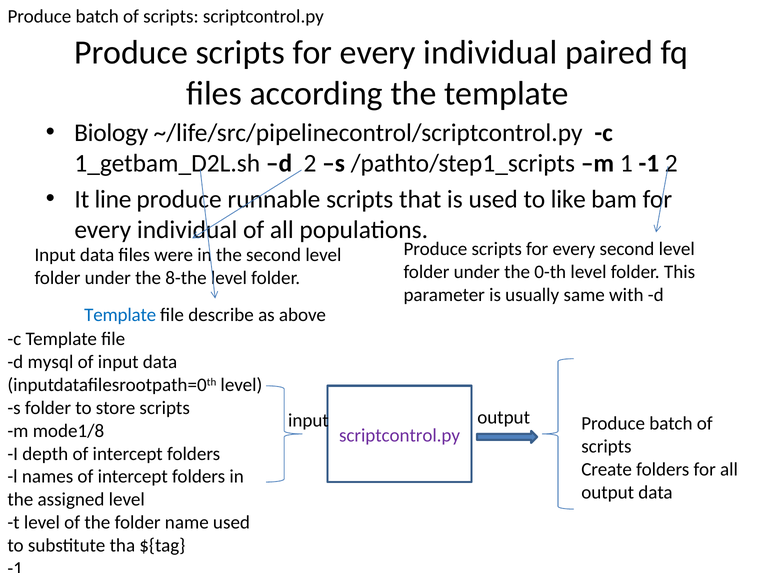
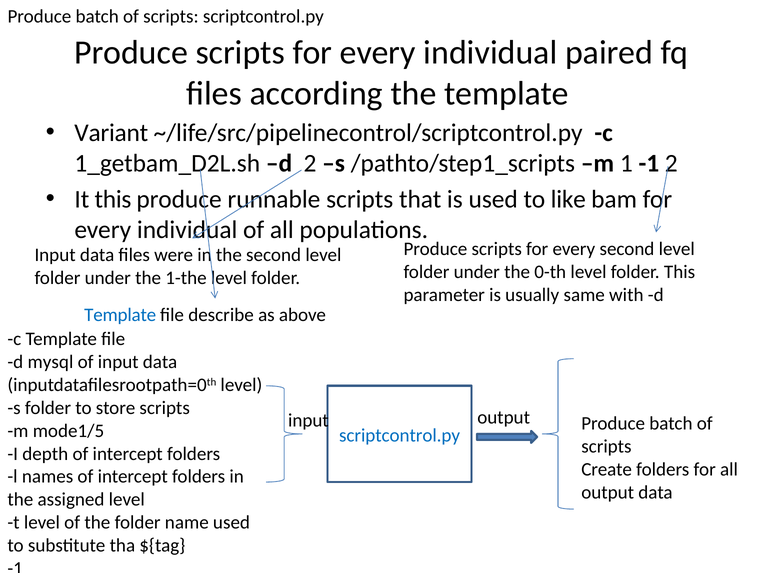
Biology: Biology -> Variant (111, 133)
It line: line -> this (113, 199)
8-the: 8-the -> 1-the (186, 277)
mode1/8: mode1/8 -> mode1/5 (68, 430)
scriptcontrol.py colour: purple -> blue (400, 435)
